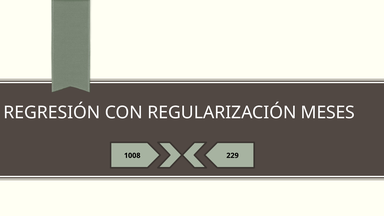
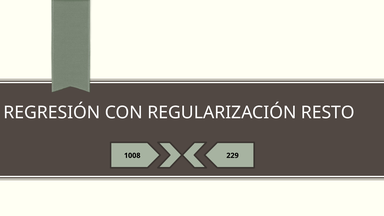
MESES: MESES -> RESTO (328, 113)
